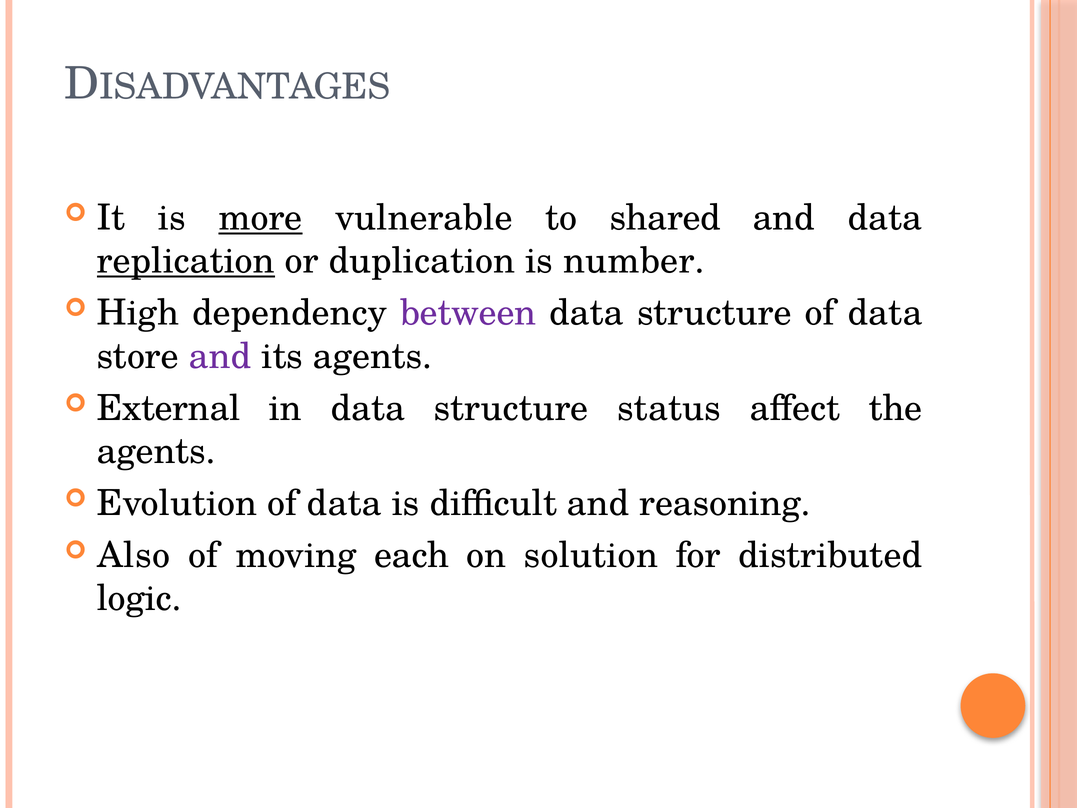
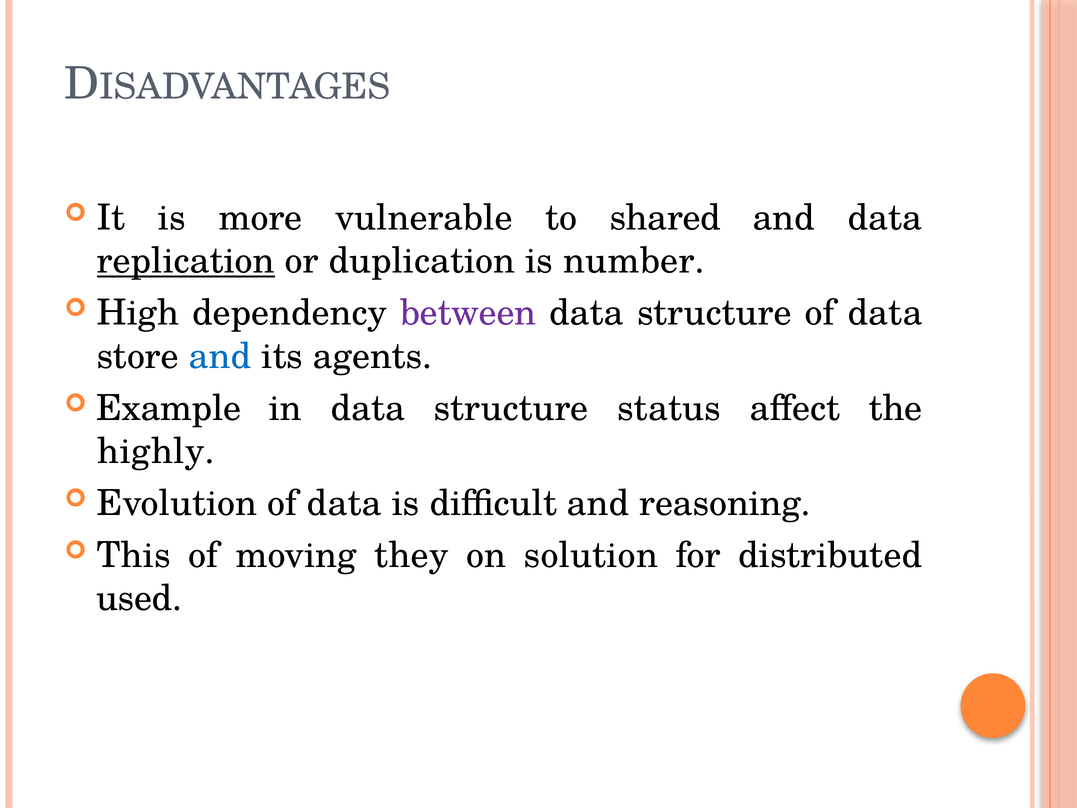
more underline: present -> none (261, 218)
and colour: purple -> blue (220, 356)
External: External -> Example (169, 408)
agents: agents -> highly (156, 451)
Also: Also -> This (134, 555)
each: each -> they (411, 555)
logic: logic -> used (139, 598)
